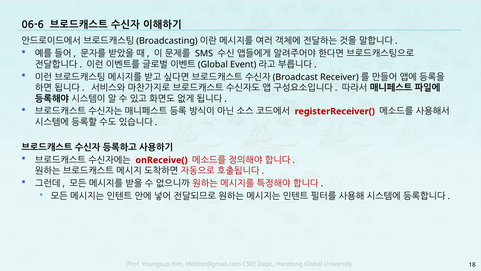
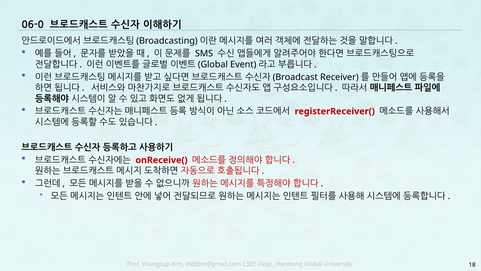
06-6: 06-6 -> 06-0 (33, 25)
